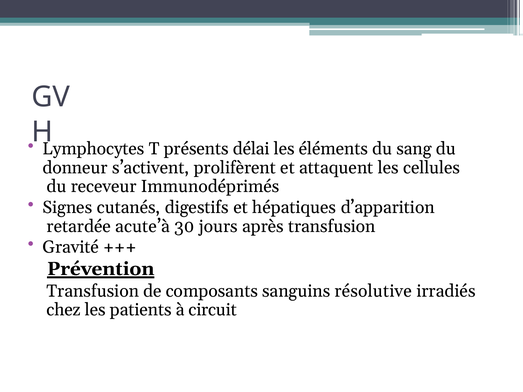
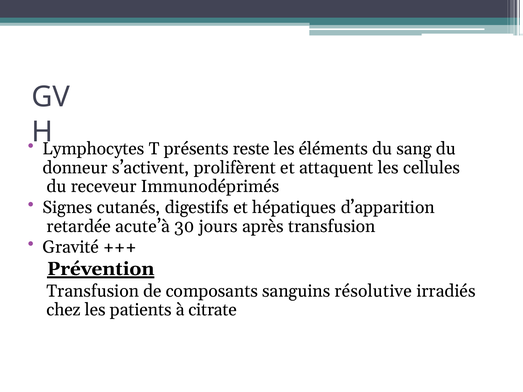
délai: délai -> reste (251, 149)
circuit: circuit -> citrate (213, 310)
